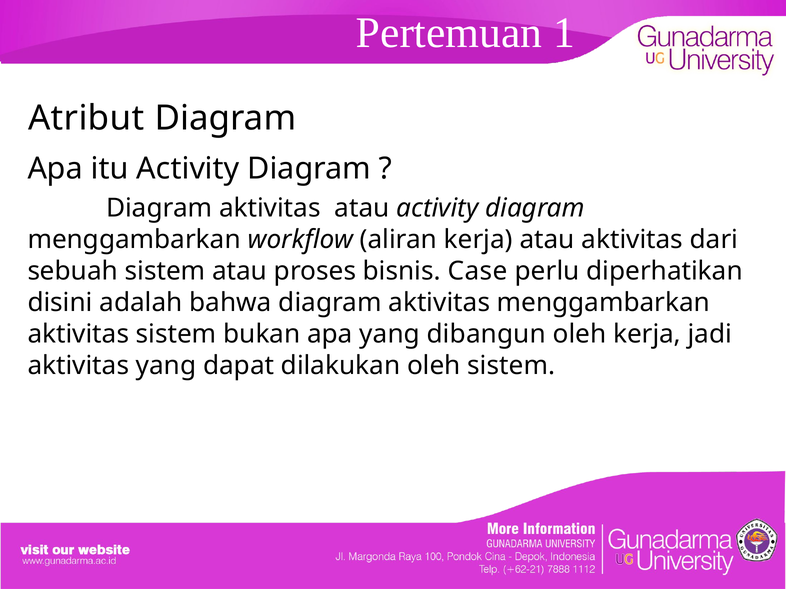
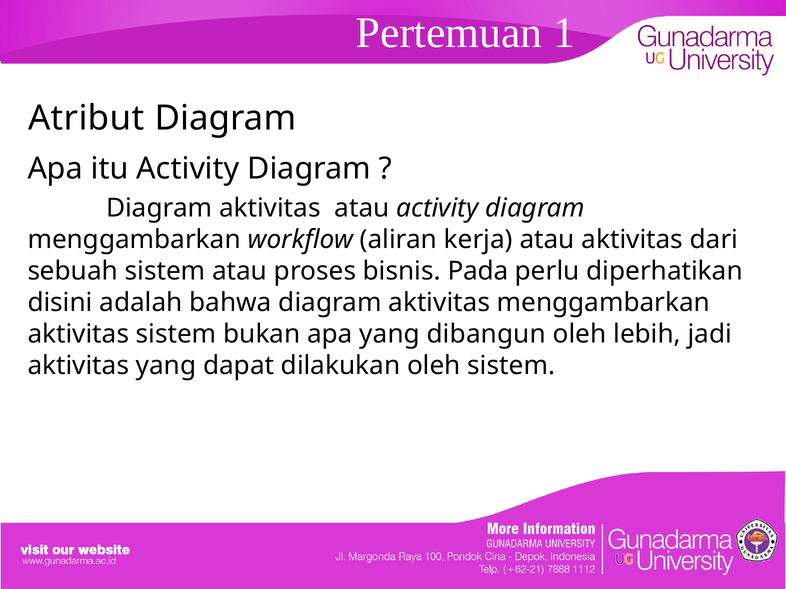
Case: Case -> Pada (478, 271)
oleh kerja: kerja -> lebih (647, 334)
